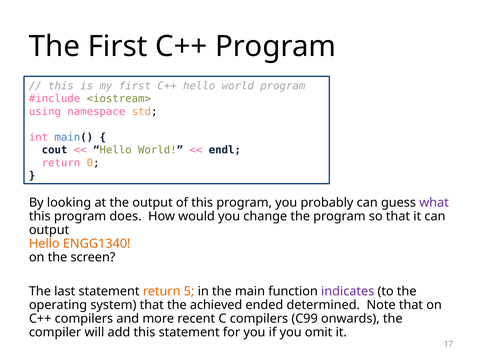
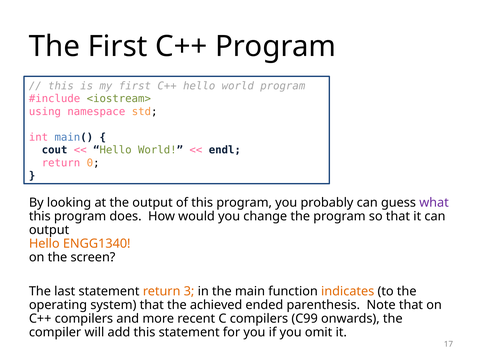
5: 5 -> 3 (189, 292)
indicates colour: purple -> orange (348, 292)
determined: determined -> parenthesis (323, 305)
